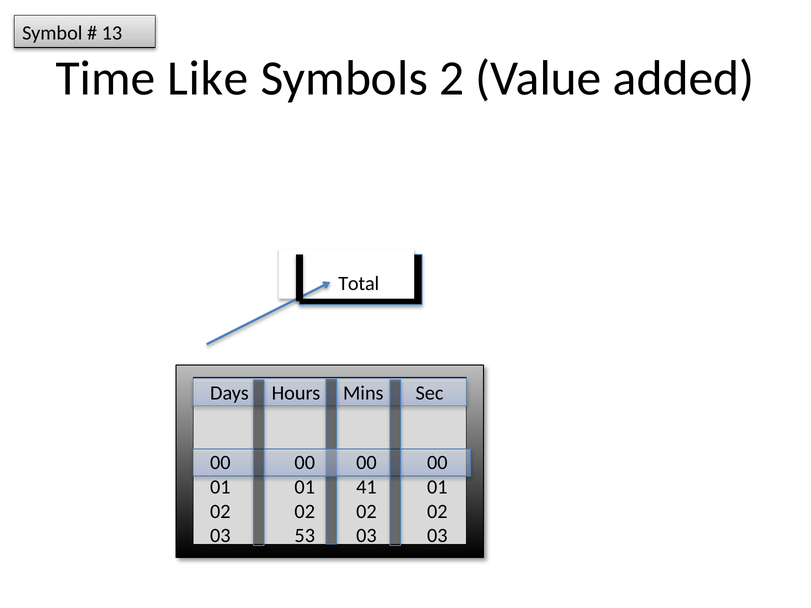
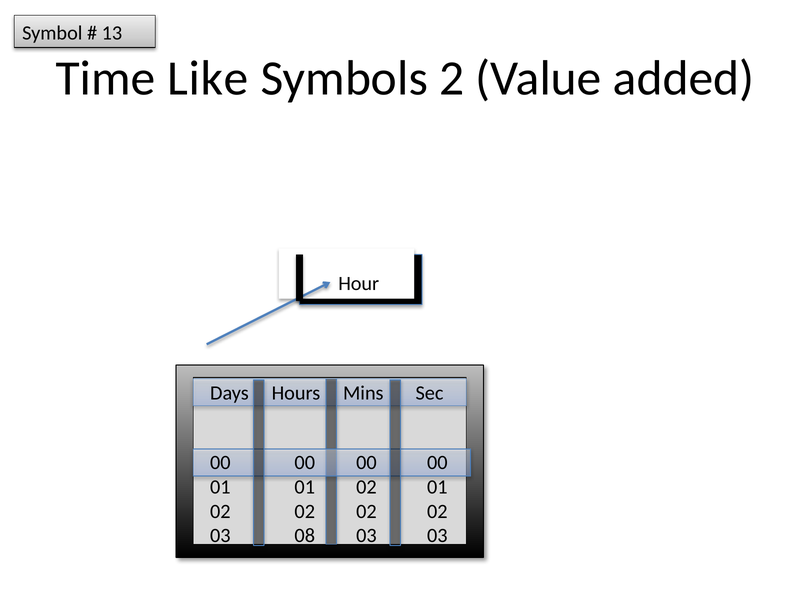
Total: Total -> Hour (359, 284)
01 01 41: 41 -> 02 (366, 487)
53: 53 -> 08 (305, 536)
